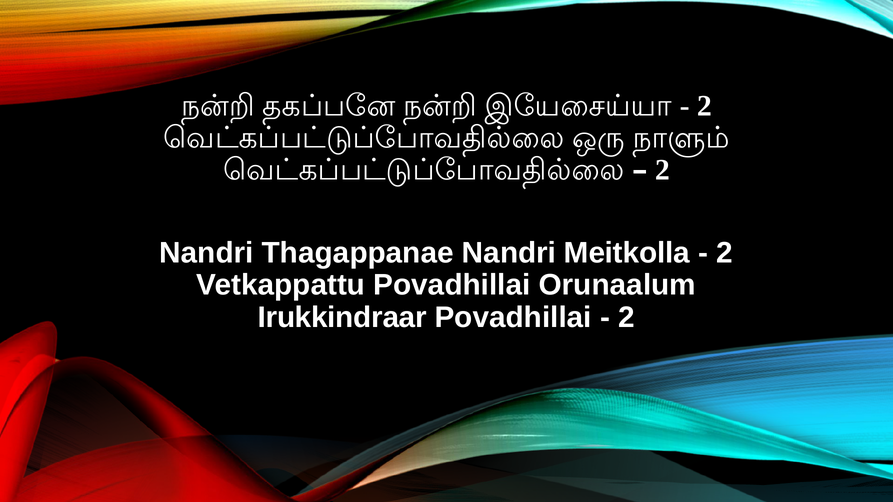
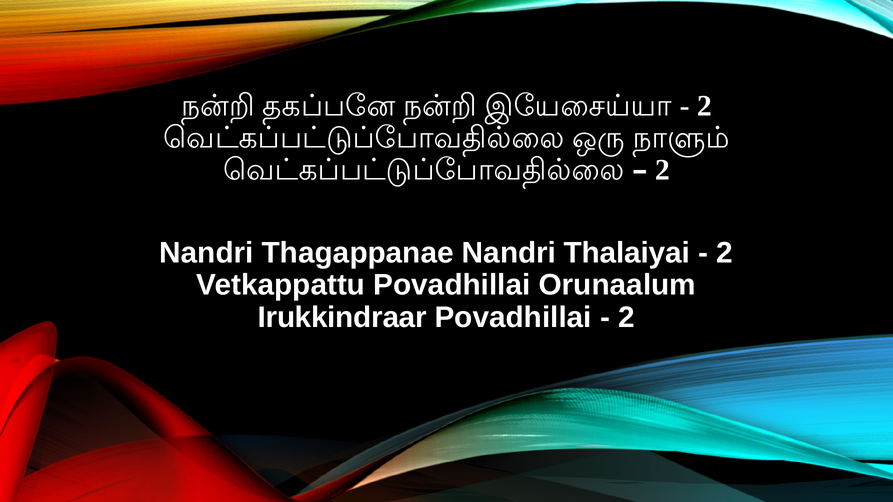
Meitkolla: Meitkolla -> Thalaiyai (627, 253)
